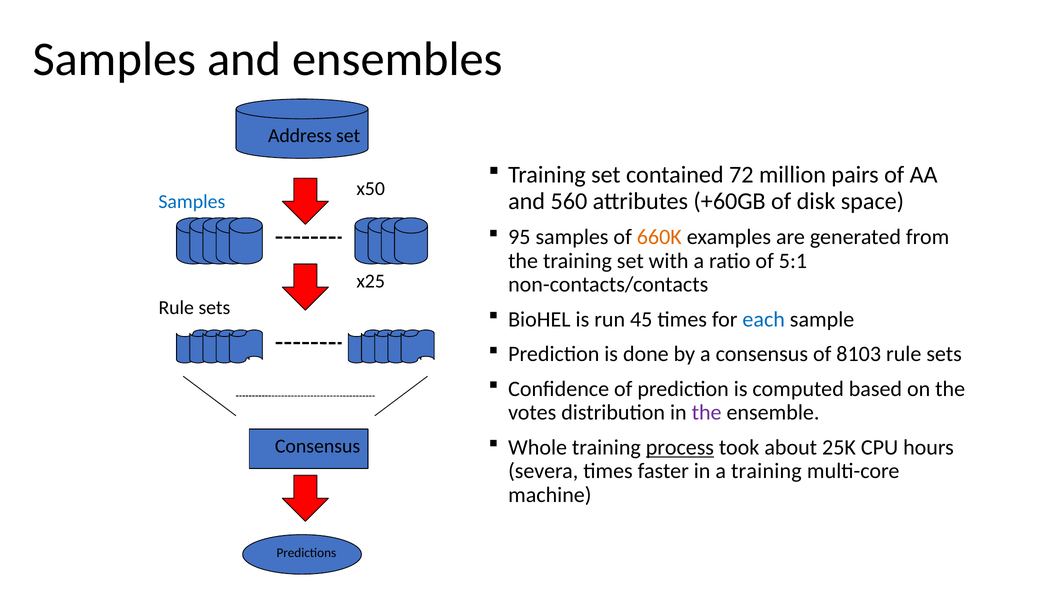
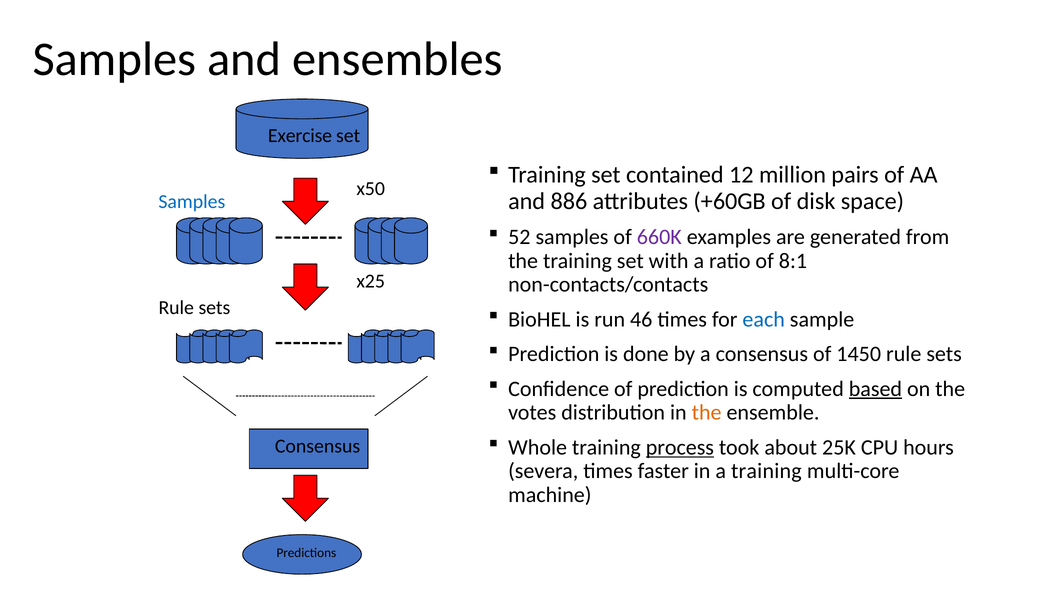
Address: Address -> Exercise (300, 136)
72: 72 -> 12 (741, 175)
560: 560 -> 886 (569, 201)
95: 95 -> 52 (519, 237)
660K colour: orange -> purple (659, 237)
5:1: 5:1 -> 8:1 (793, 261)
45: 45 -> 46 (641, 320)
8103: 8103 -> 1450 (859, 354)
based underline: none -> present (875, 389)
the colour: purple -> orange (707, 413)
